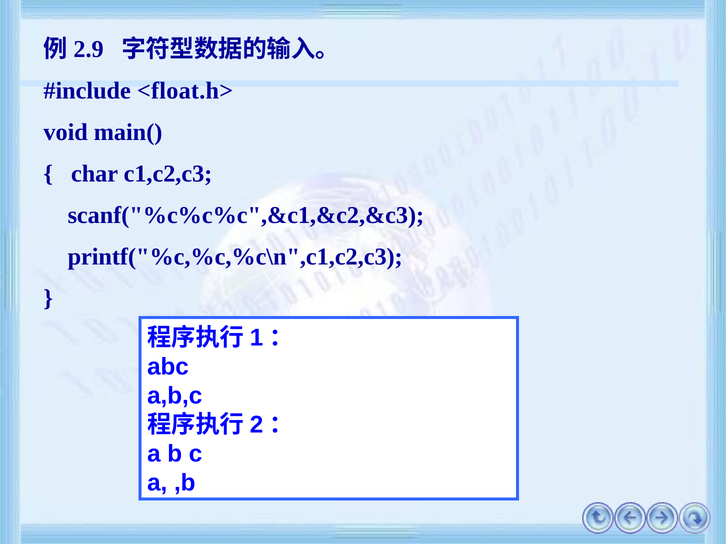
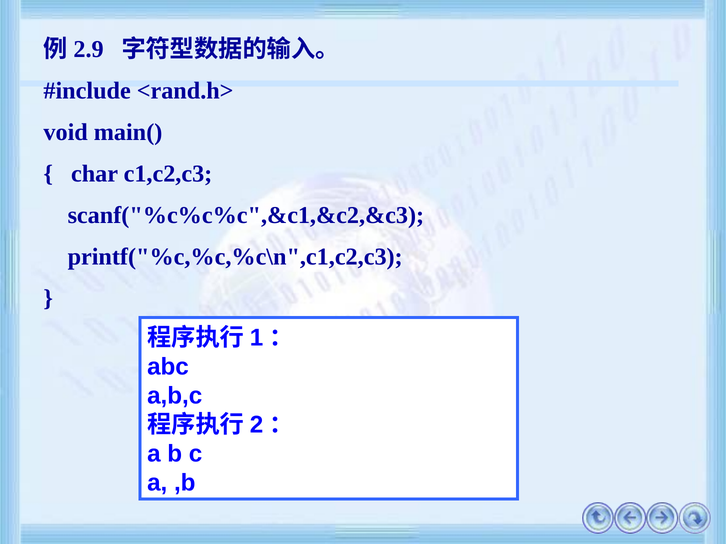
<float.h>: <float.h> -> <rand.h> (185, 91)
